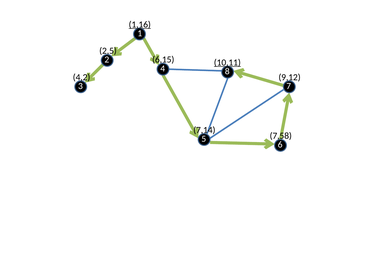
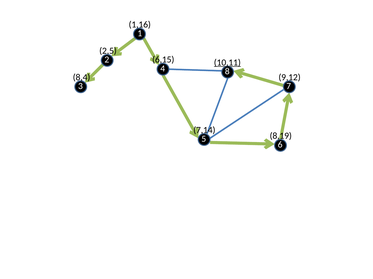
1,16 underline: present -> none (140, 25)
4,2: 4,2 -> 8,4 (82, 77)
7,58: 7,58 -> 8,19 (281, 136)
